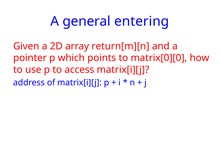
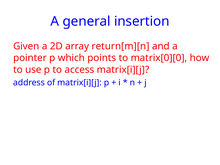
entering: entering -> insertion (142, 21)
